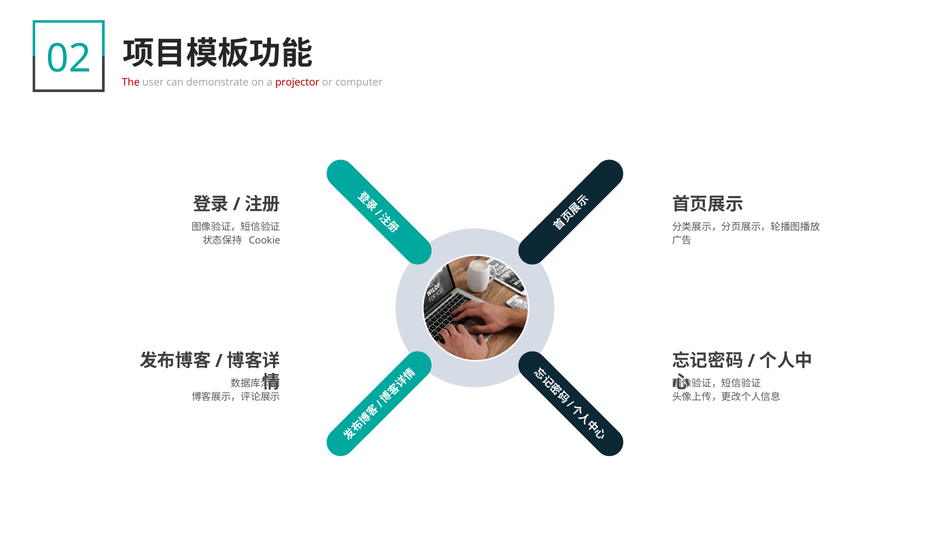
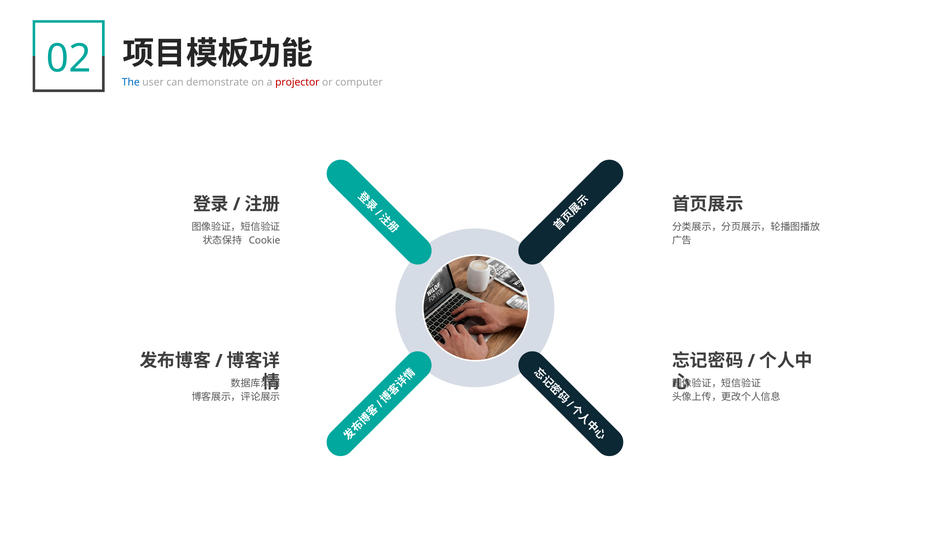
The colour: red -> blue (131, 82)
